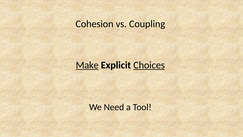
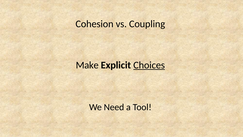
Make underline: present -> none (87, 65)
